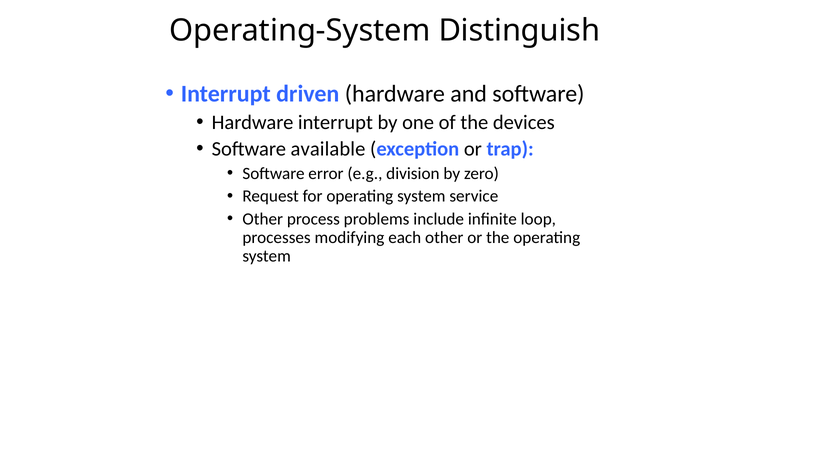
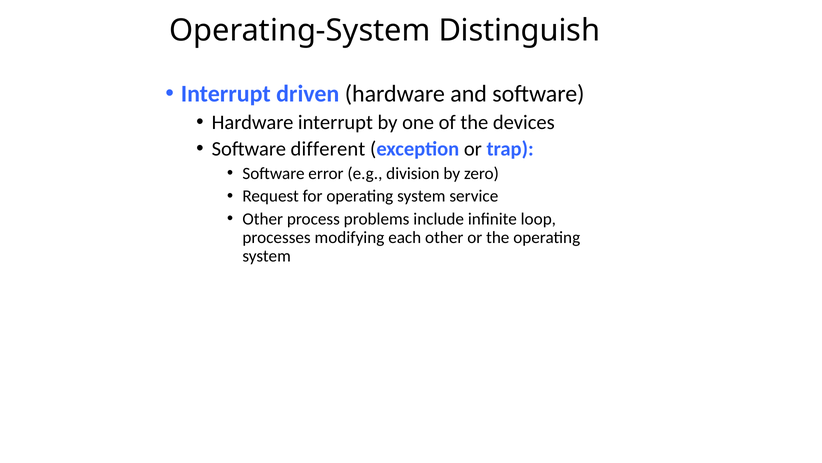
available: available -> different (328, 149)
